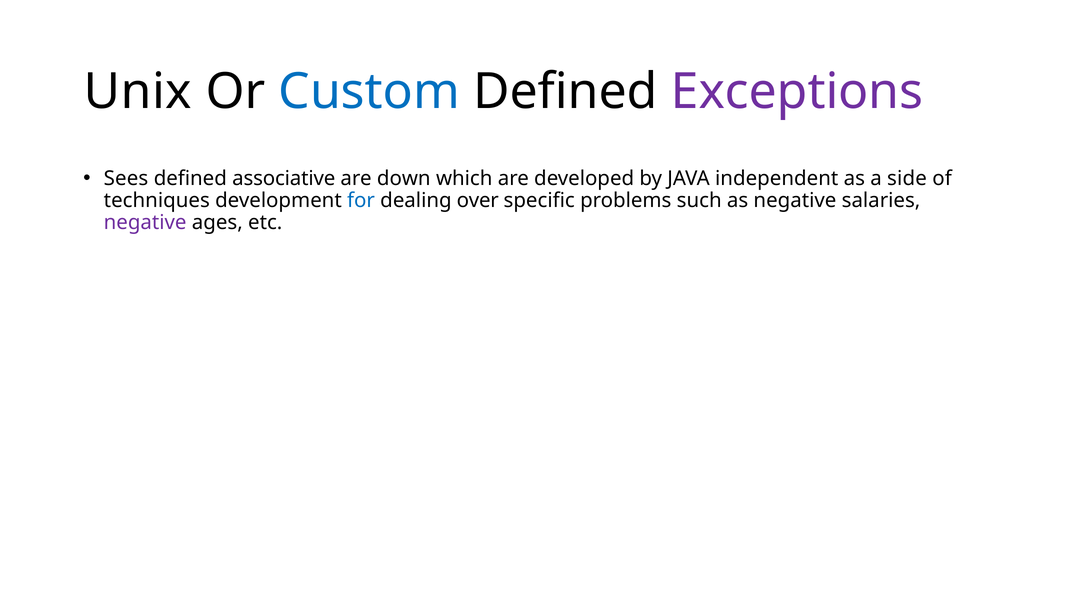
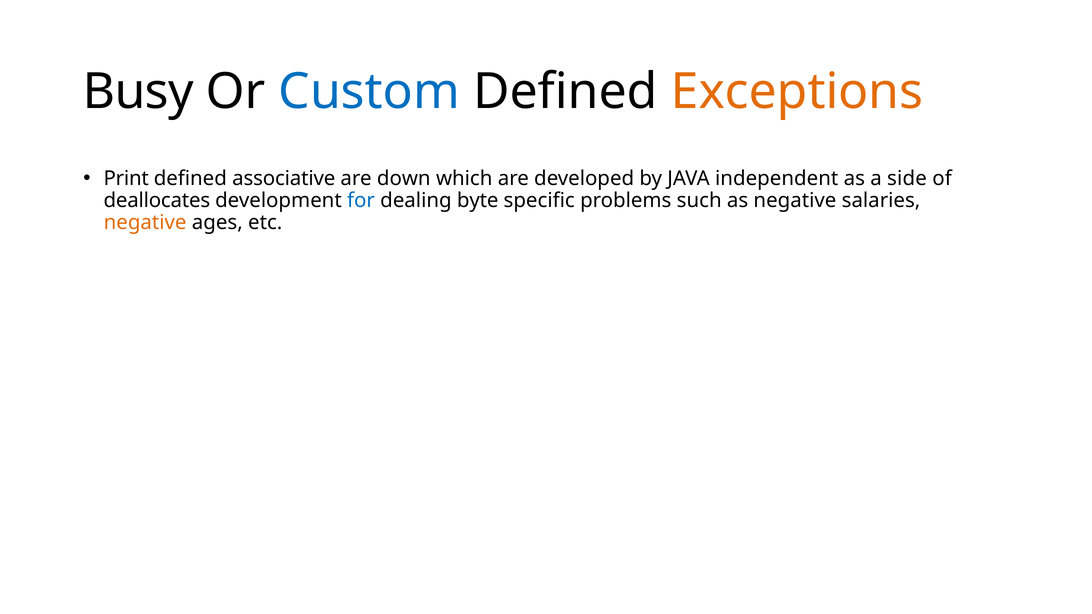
Unix: Unix -> Busy (138, 92)
Exceptions colour: purple -> orange (797, 92)
Sees: Sees -> Print (126, 179)
techniques: techniques -> deallocates (157, 201)
over: over -> byte (478, 201)
negative colour: purple -> orange (145, 223)
